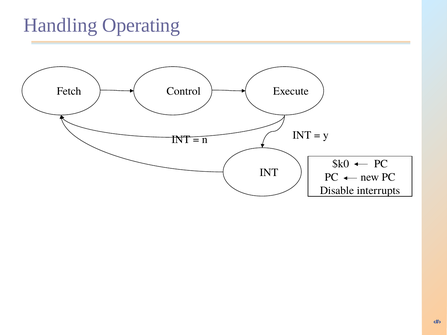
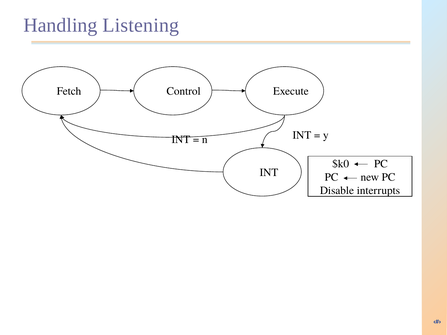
Operating: Operating -> Listening (141, 25)
